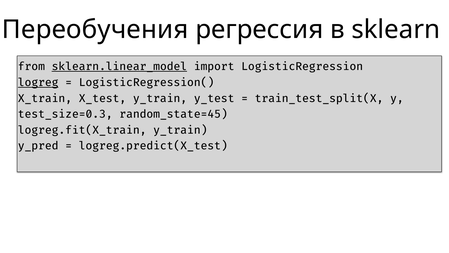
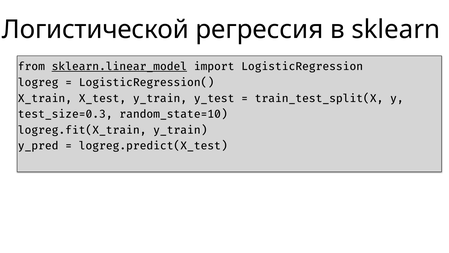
Переобучения: Переобучения -> Логистической (95, 29)
logreg underline: present -> none (38, 82)
random_state=45: random_state=45 -> random_state=10 (174, 114)
